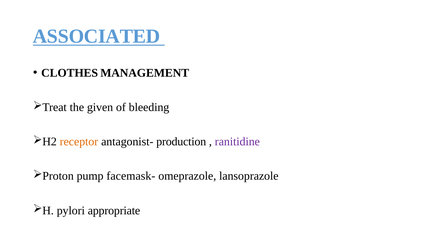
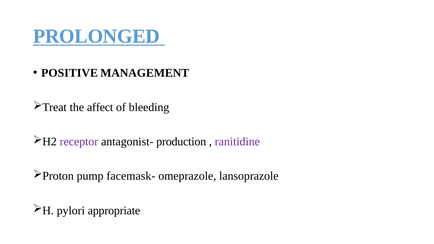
ASSOCIATED: ASSOCIATED -> PROLONGED (97, 36)
CLOTHES: CLOTHES -> POSITIVE (70, 73)
given: given -> affect (100, 107)
receptor colour: orange -> purple (79, 142)
